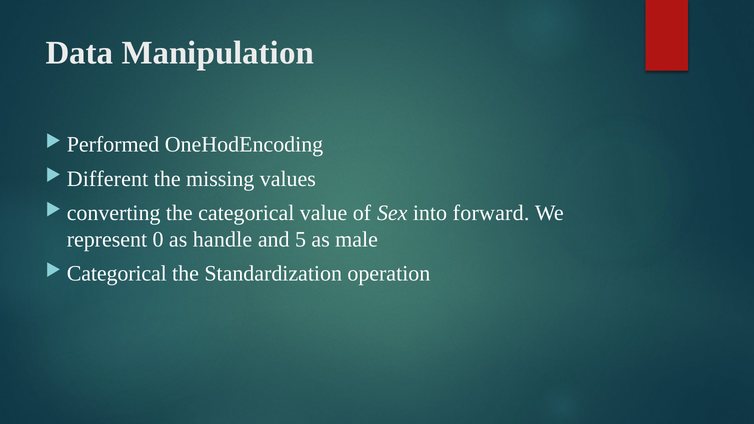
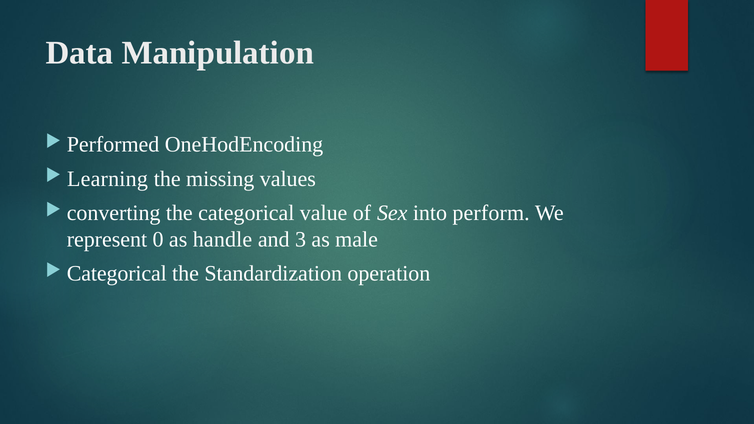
Different: Different -> Learning (107, 179)
forward: forward -> perform (491, 213)
5: 5 -> 3 (301, 239)
